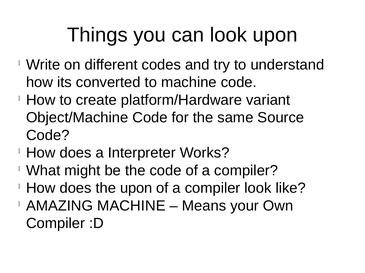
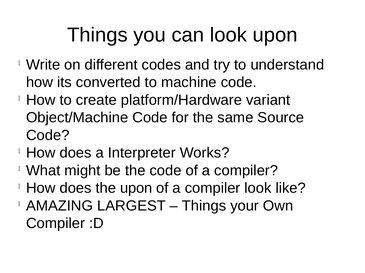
AMAZING MACHINE: MACHINE -> LARGEST (132, 206)
Means: Means -> Things (204, 206)
